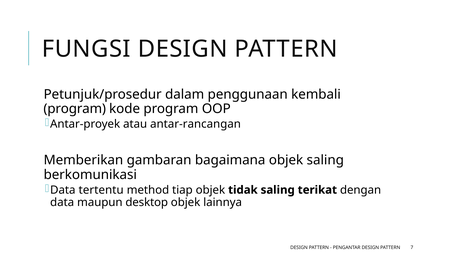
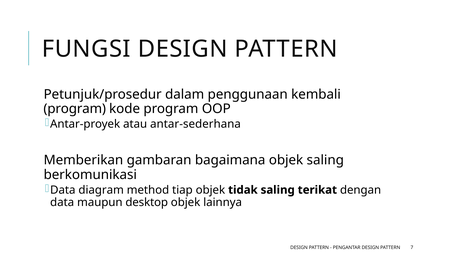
antar-rancangan: antar-rancangan -> antar-sederhana (195, 124)
tertentu: tertentu -> diagram (101, 190)
